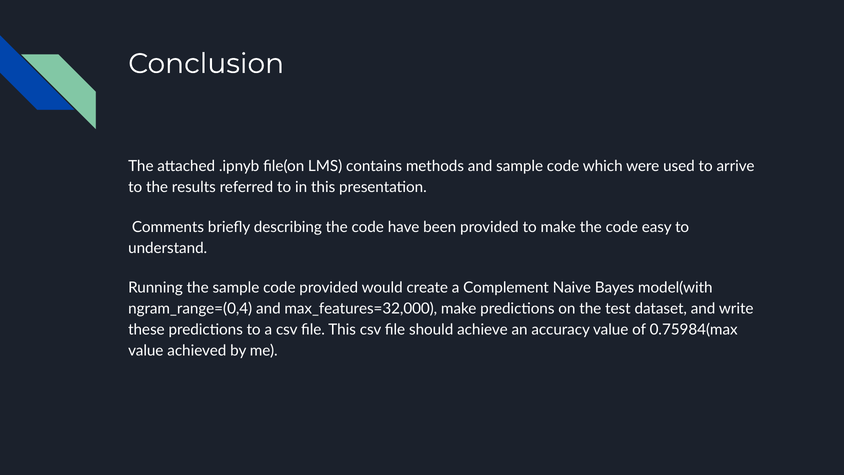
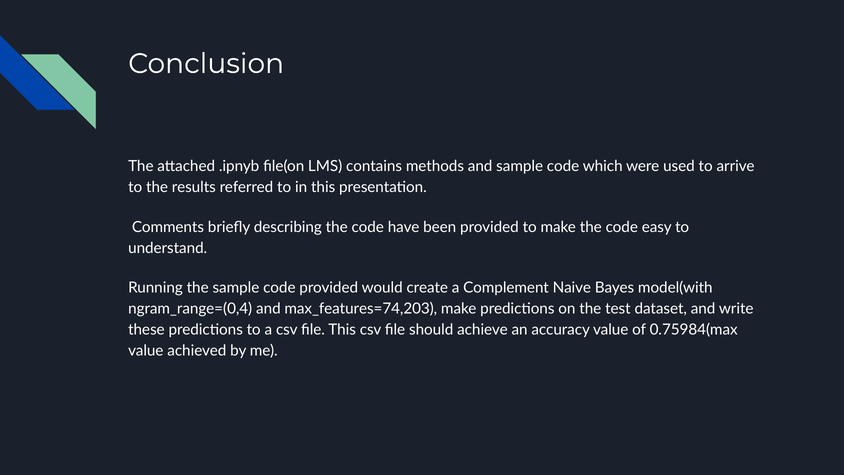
max_features=32,000: max_features=32,000 -> max_features=74,203 (361, 309)
